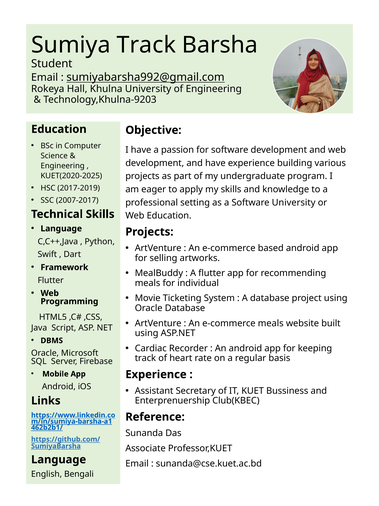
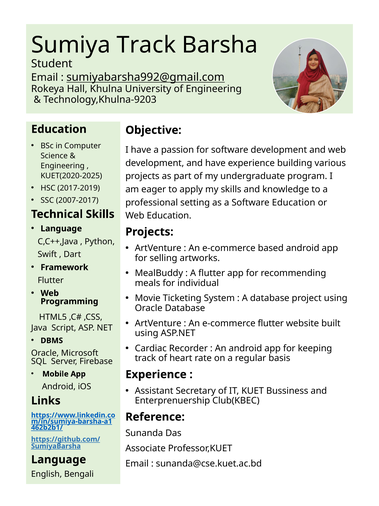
Software University: University -> Education (294, 202)
e-commerce meals: meals -> flutter (271, 323)
